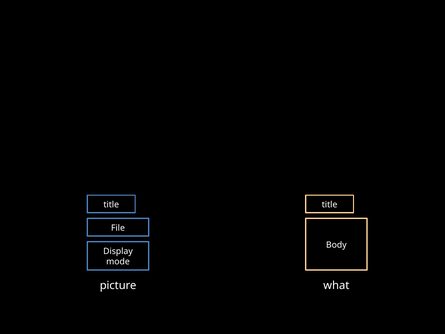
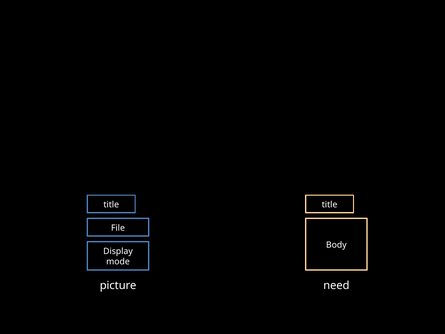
what: what -> need (336, 285)
